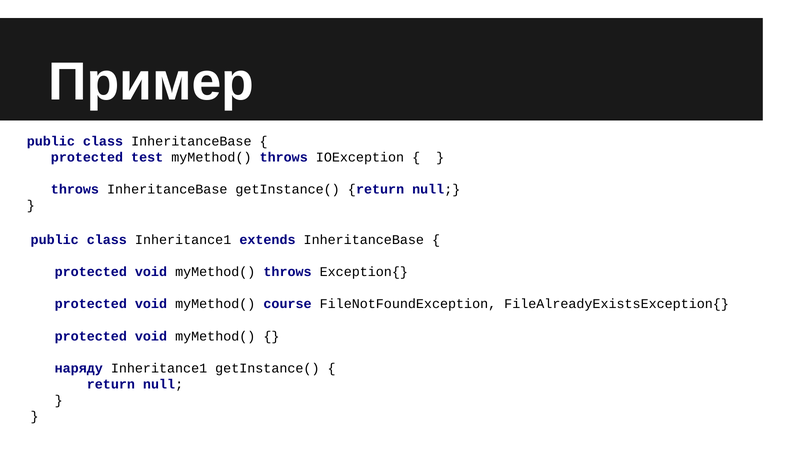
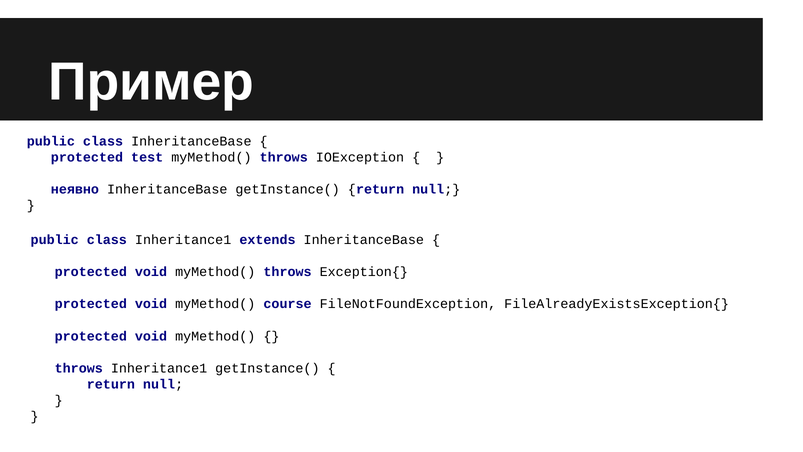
throws: throws -> неявно (75, 189)
наряду: наряду -> throws (79, 368)
